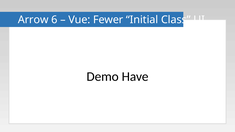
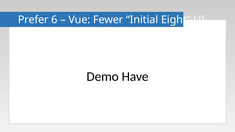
Arrow: Arrow -> Prefer (33, 20)
Class: Class -> Eight (176, 20)
